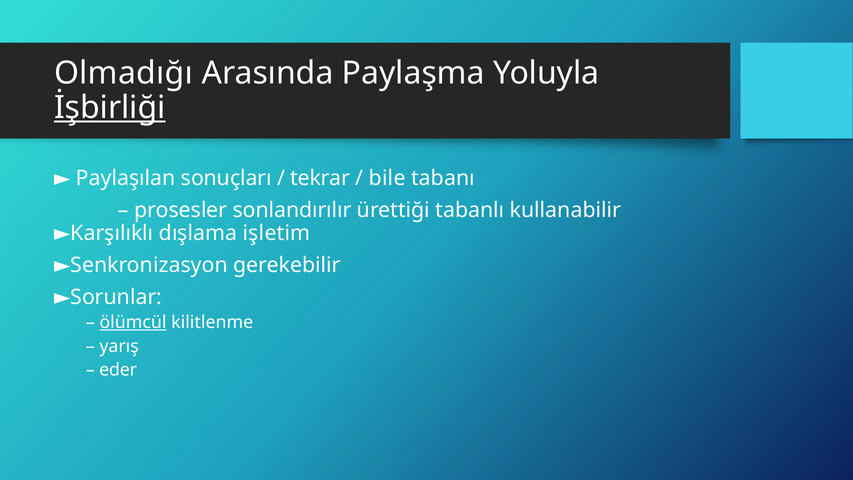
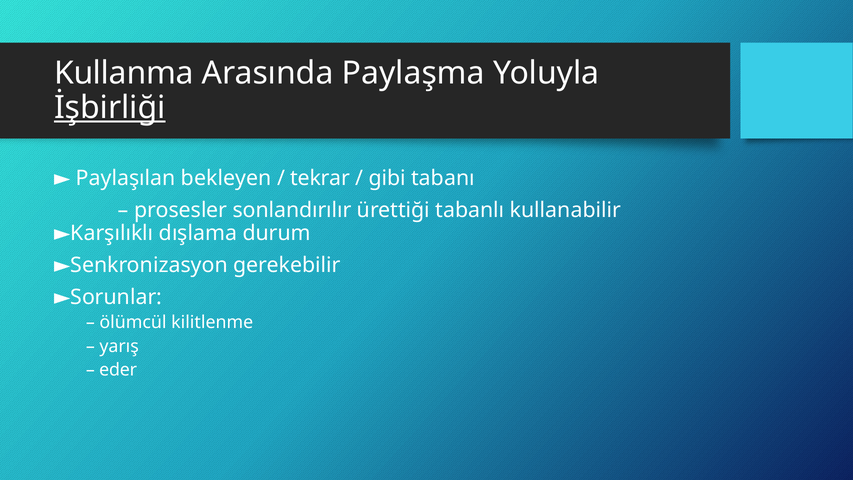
Olmadığı: Olmadığı -> Kullanma (124, 73)
sonuçları: sonuçları -> bekleyen (226, 178)
bile: bile -> gibi (387, 178)
işletim: işletim -> durum (277, 233)
ölümcül underline: present -> none (133, 322)
